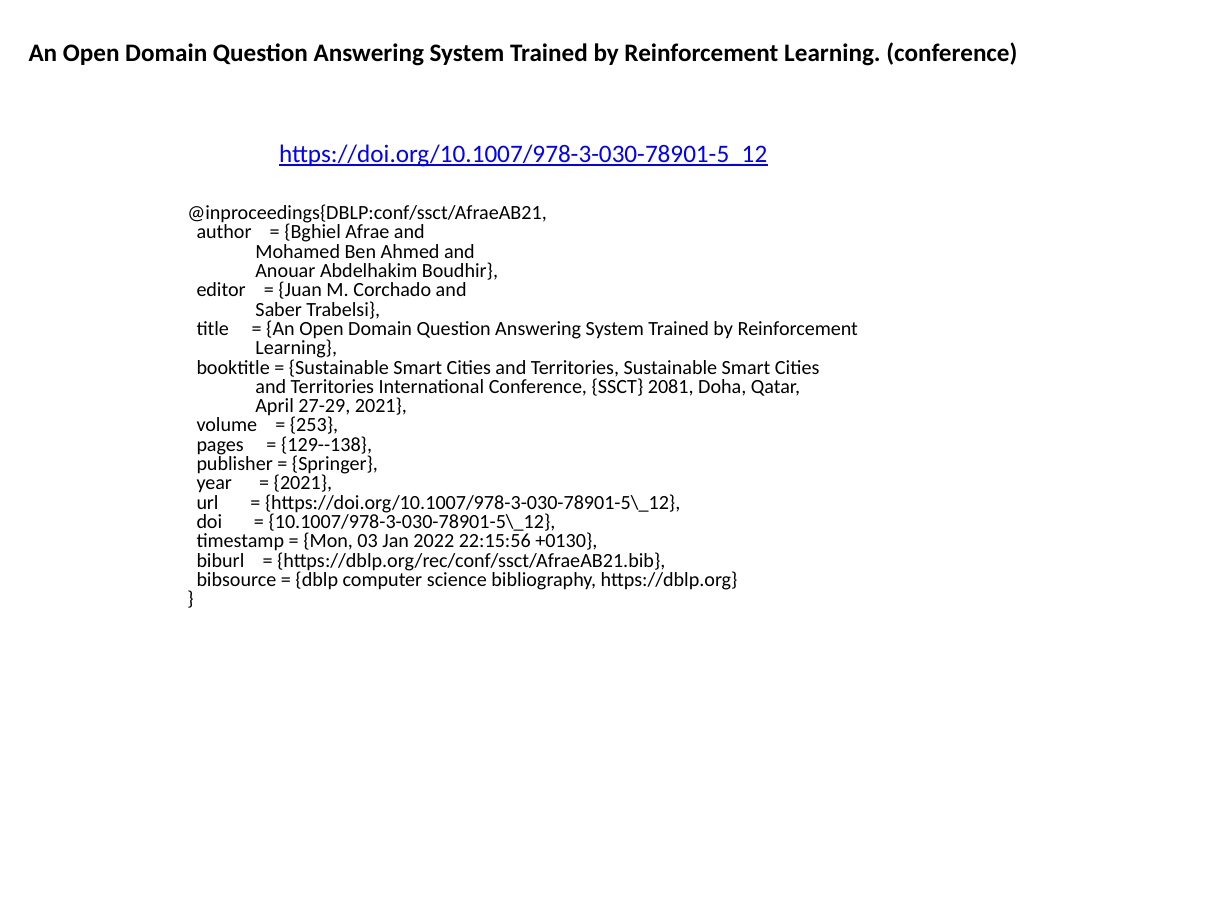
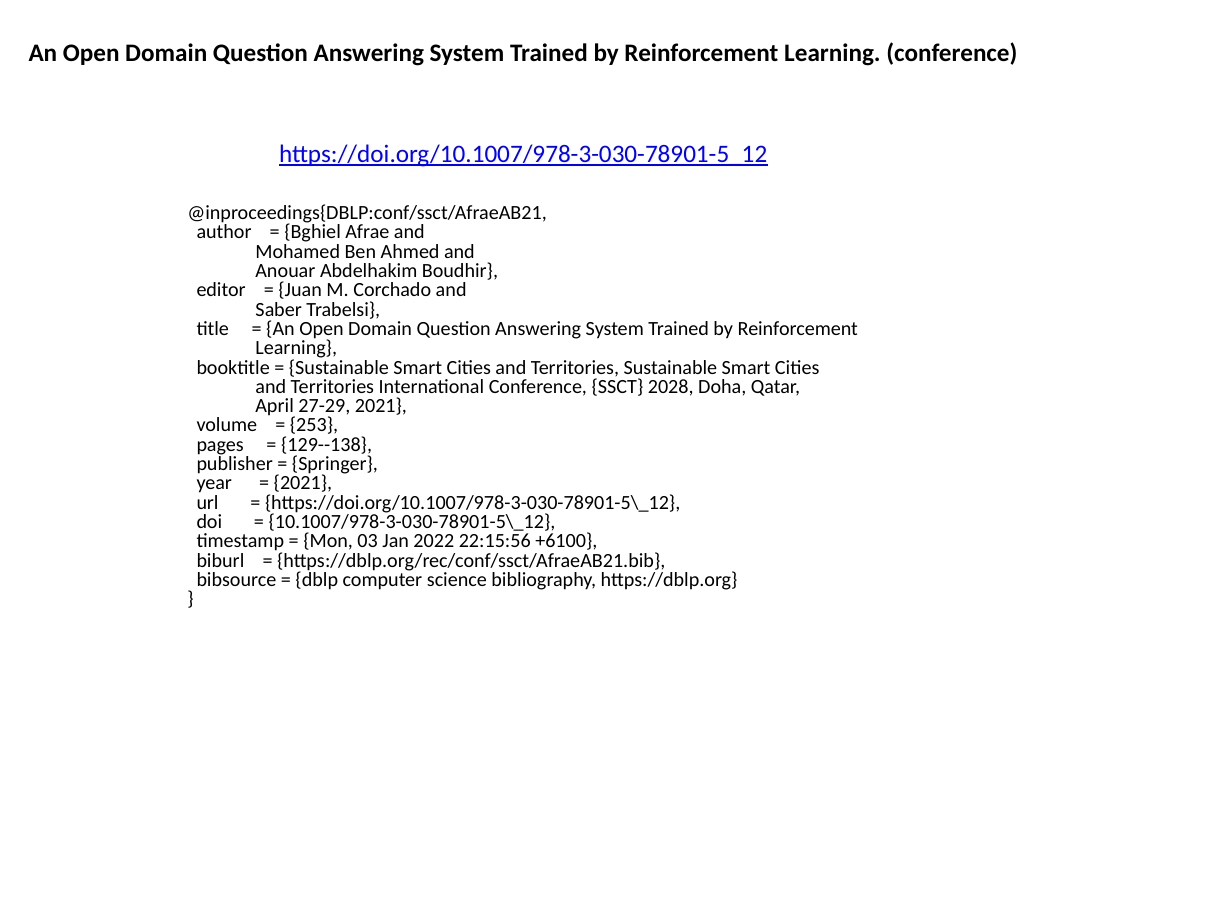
2081: 2081 -> 2028 (671, 387)
+0130: +0130 -> +6100 (566, 542)
